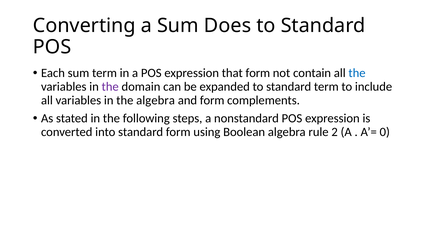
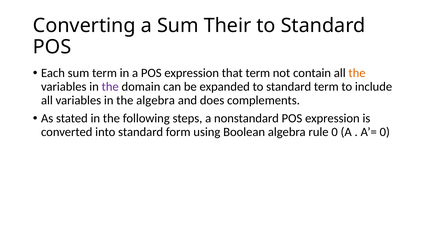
Does: Does -> Their (228, 26)
that form: form -> term (258, 73)
the colour: blue -> orange (357, 73)
and form: form -> does (212, 100)
rule 2: 2 -> 0 (335, 132)
